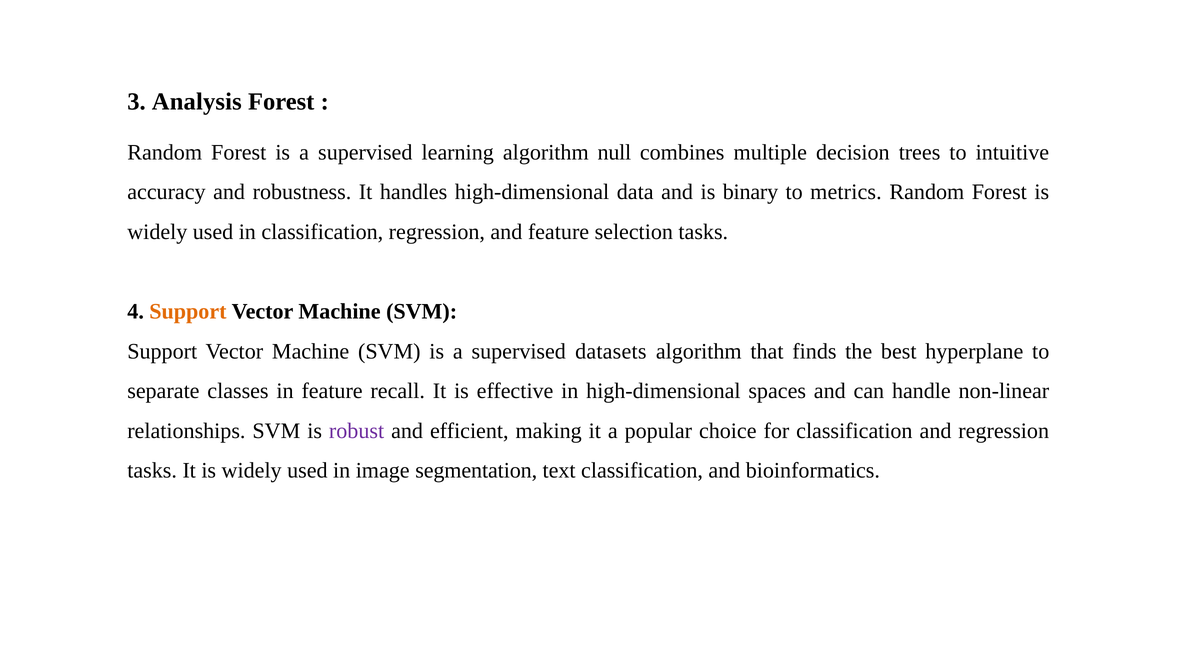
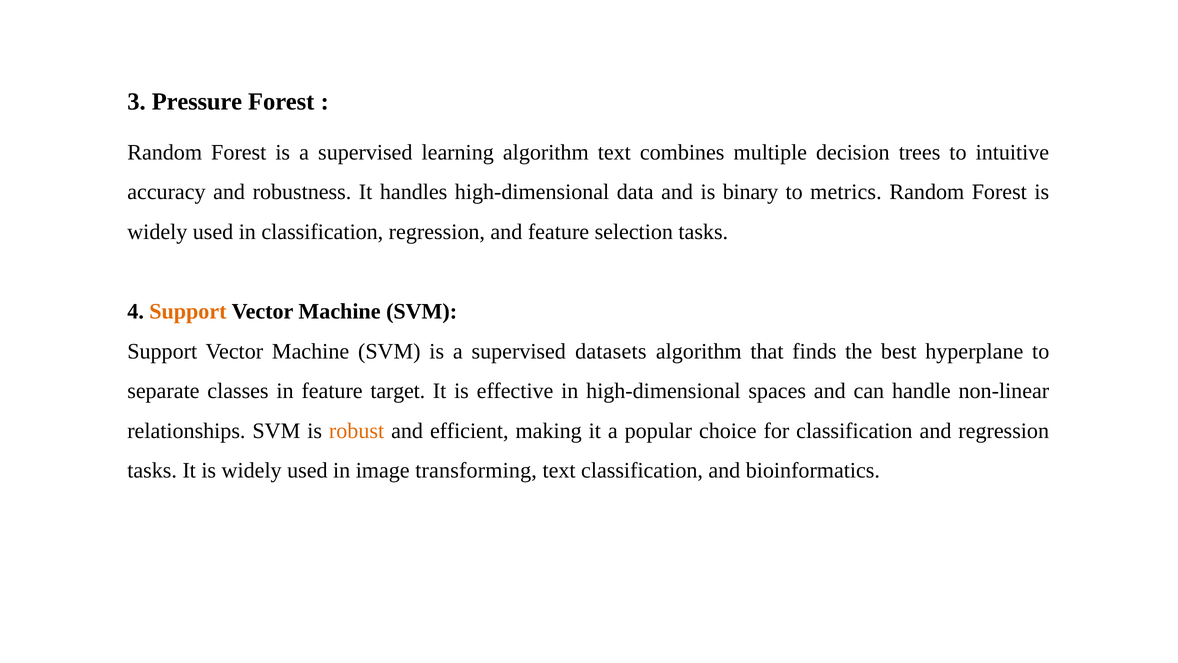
Analysis: Analysis -> Pressure (197, 101)
algorithm null: null -> text (614, 152)
recall: recall -> target (398, 391)
robust colour: purple -> orange (357, 431)
segmentation: segmentation -> transforming (476, 470)
